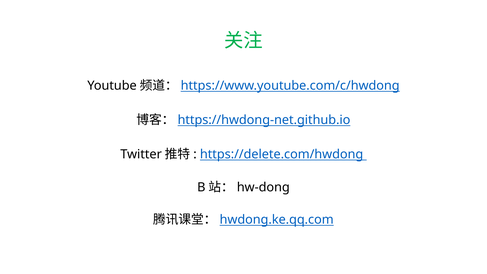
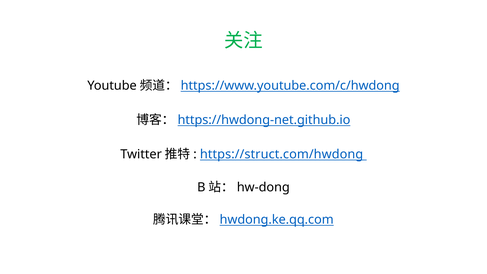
https://delete.com/hwdong: https://delete.com/hwdong -> https://struct.com/hwdong (282, 154)
